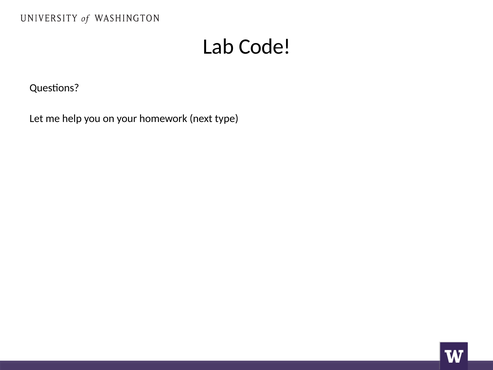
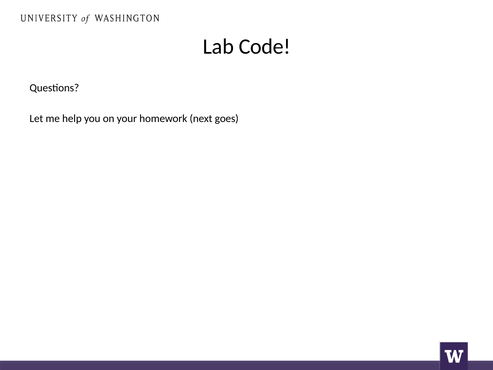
type: type -> goes (227, 119)
